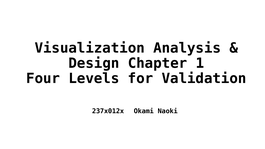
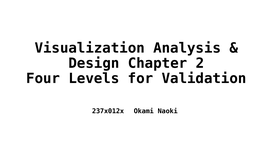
1: 1 -> 2 (200, 63)
